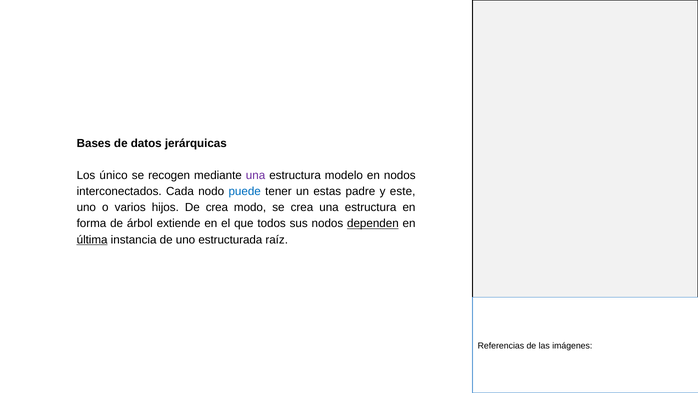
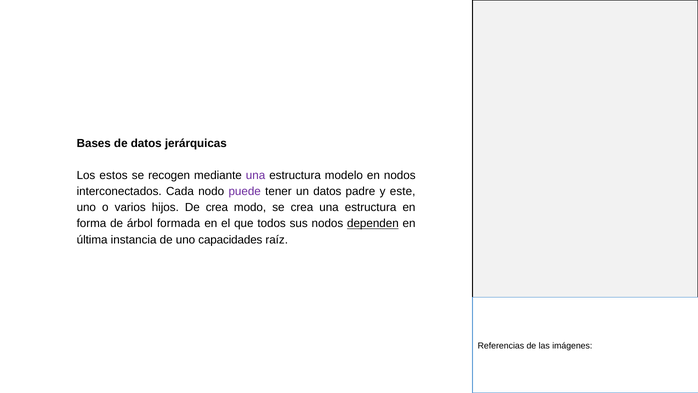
único: único -> estos (114, 175)
puede colour: blue -> purple (245, 191)
un estas: estas -> datos (327, 191)
extiende: extiende -> formada (179, 223)
última underline: present -> none (92, 239)
estructurada: estructurada -> capacidades (230, 239)
